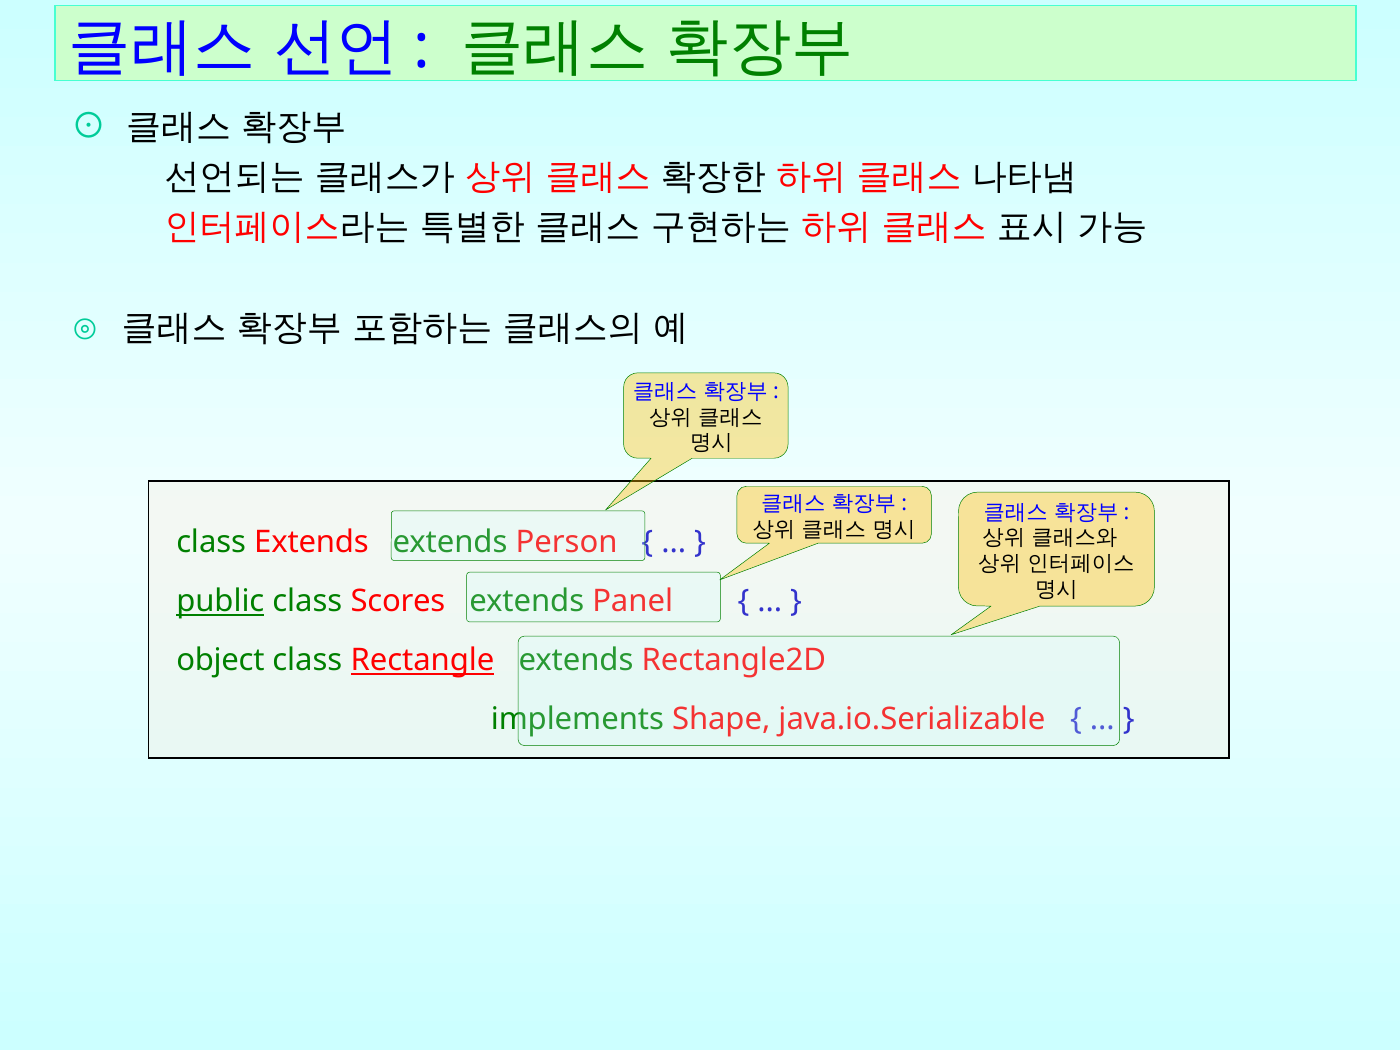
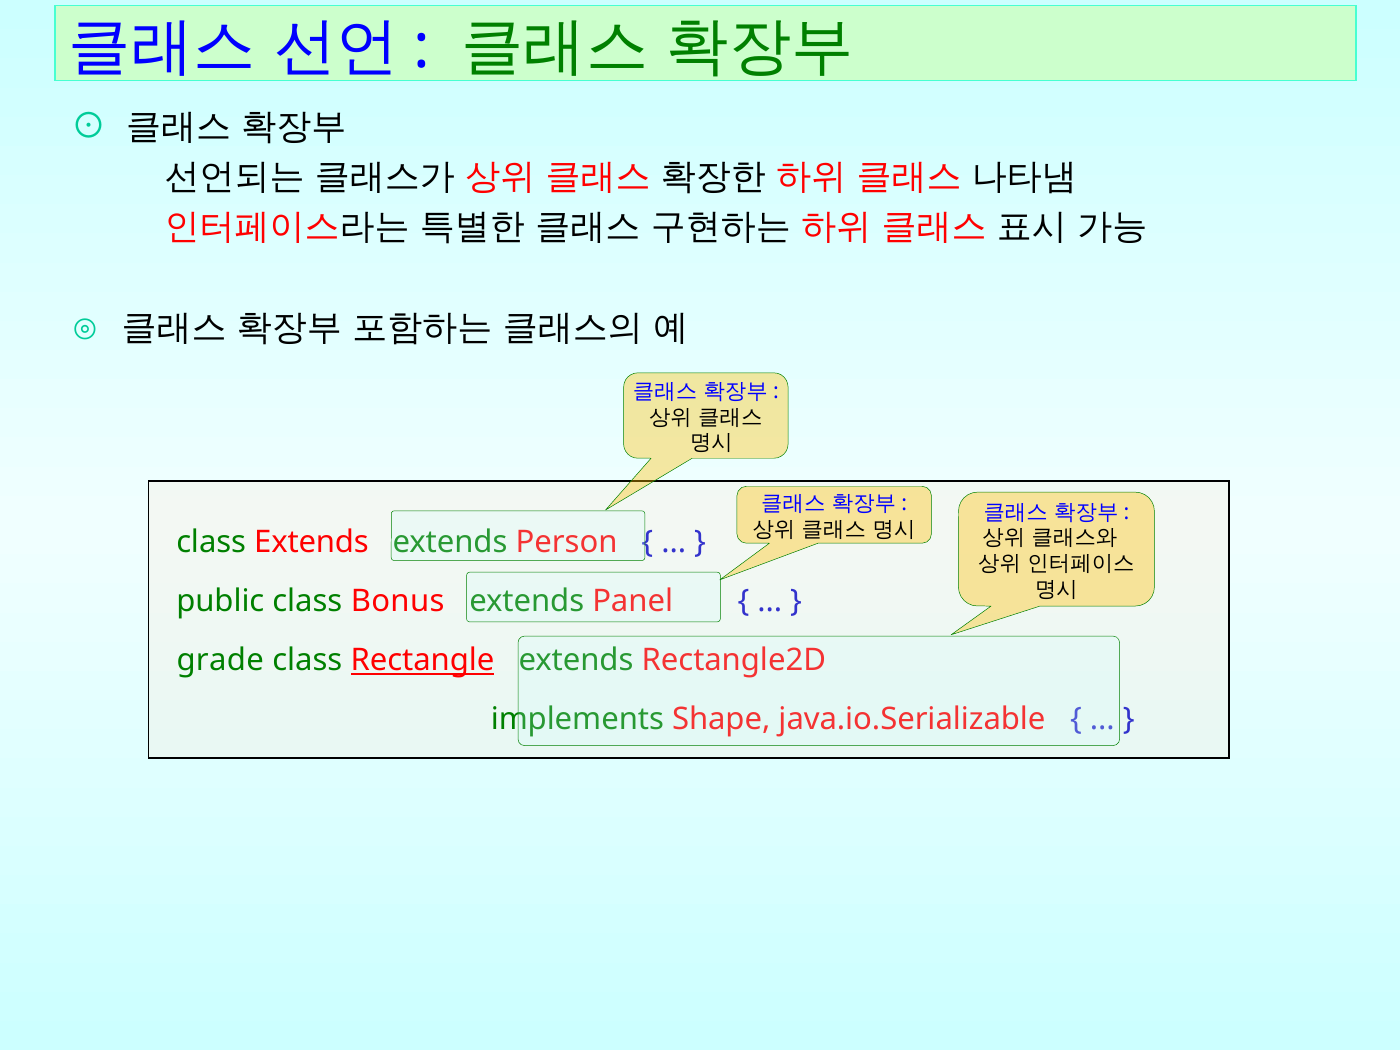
public underline: present -> none (220, 601)
Scores: Scores -> Bonus (398, 601)
object: object -> grade (220, 660)
